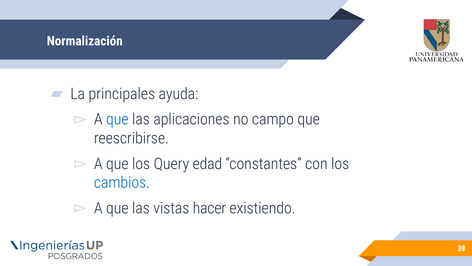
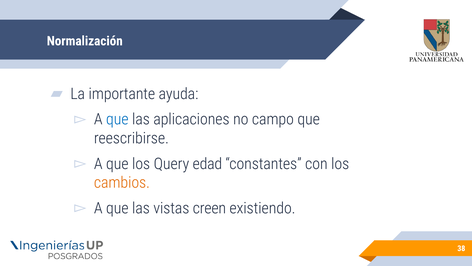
principales: principales -> importante (122, 94)
cambios colour: blue -> orange (122, 182)
hacer: hacer -> creen (209, 208)
